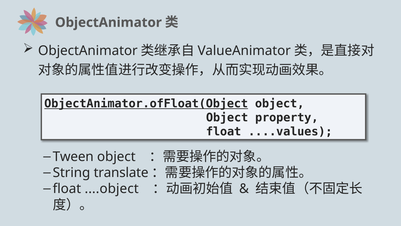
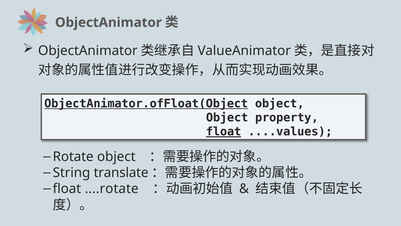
float underline: none -> present (224, 132)
Tween: Tween -> Rotate (73, 156)
....object: ....object -> ....rotate (112, 188)
